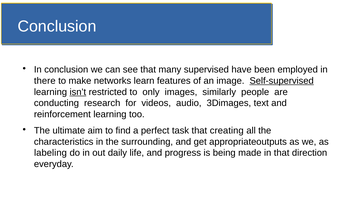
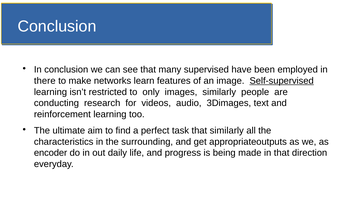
isn’t underline: present -> none (78, 92)
that creating: creating -> similarly (227, 131)
labeling: labeling -> encoder (51, 153)
